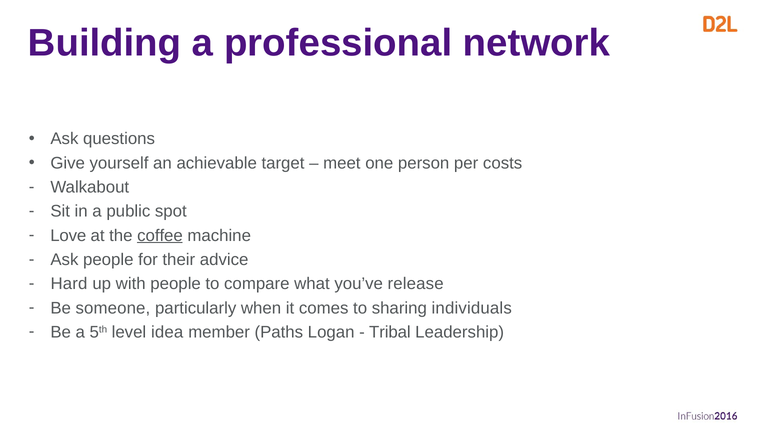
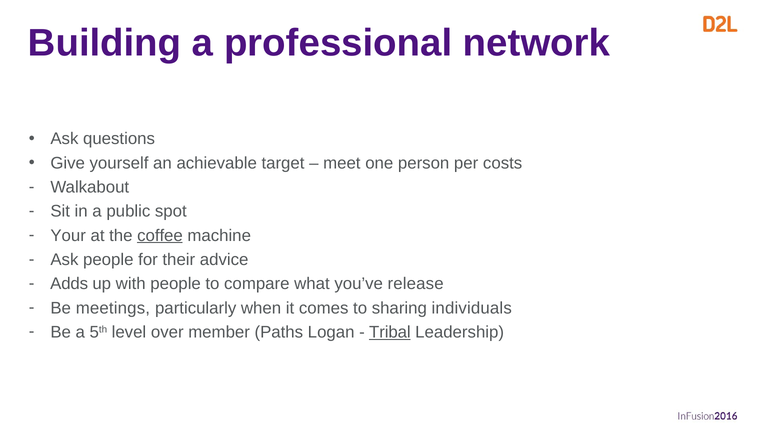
Love: Love -> Your (68, 236)
Hard: Hard -> Adds (69, 284)
someone: someone -> meetings (113, 308)
idea: idea -> over (167, 333)
Tribal underline: none -> present (390, 333)
